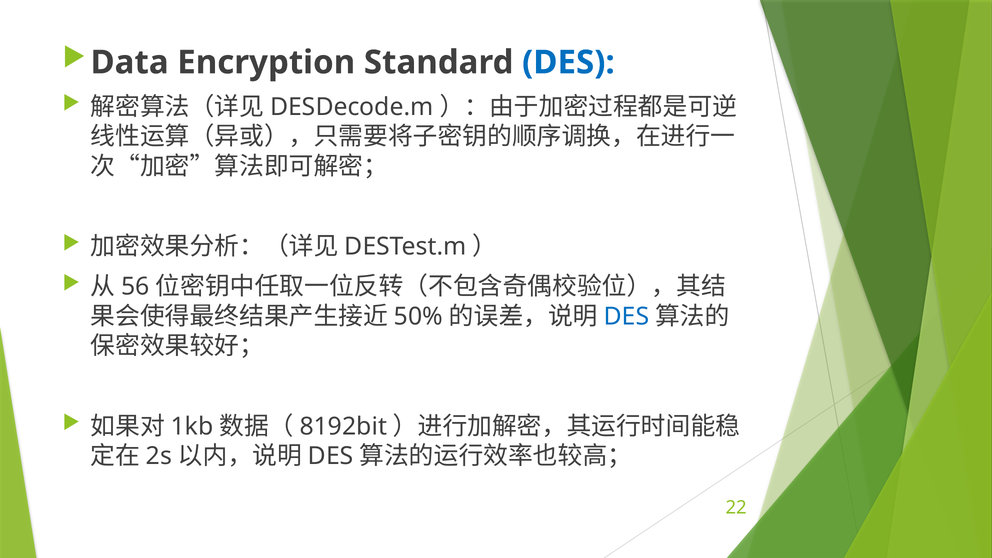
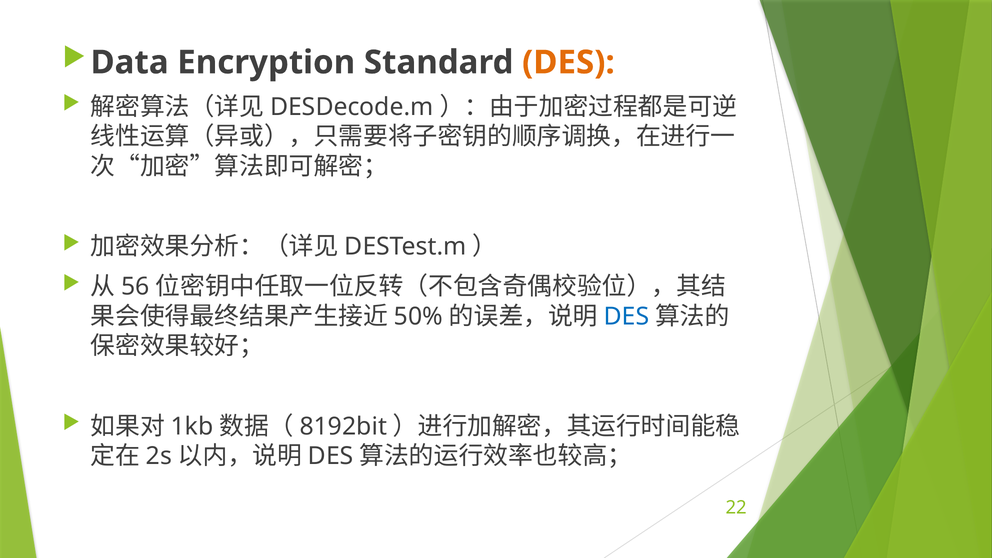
DES colour: blue -> orange (568, 62)
